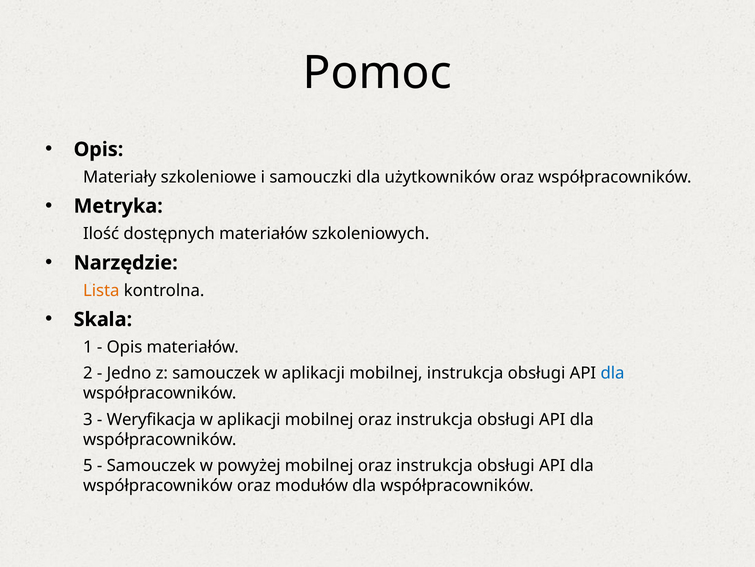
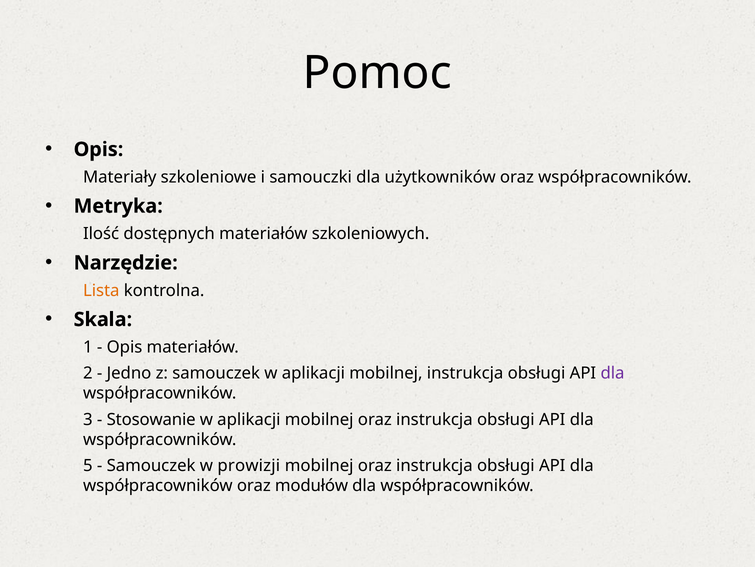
dla colour: blue -> purple (613, 373)
Weryfikacja: Weryfikacja -> Stosowanie (151, 419)
powyżej: powyżej -> prowizji (249, 465)
